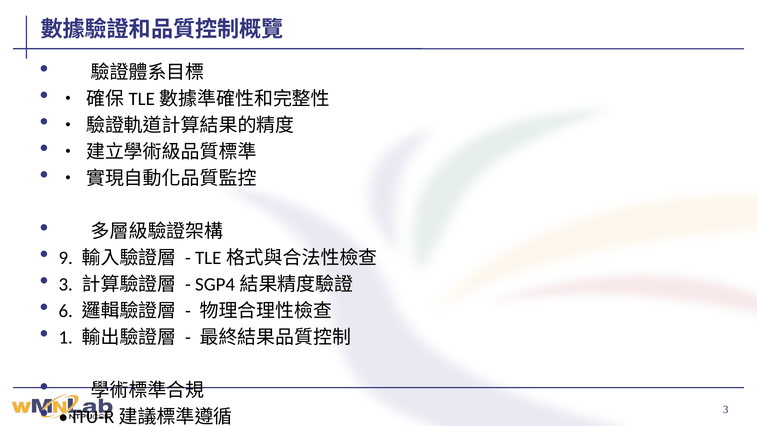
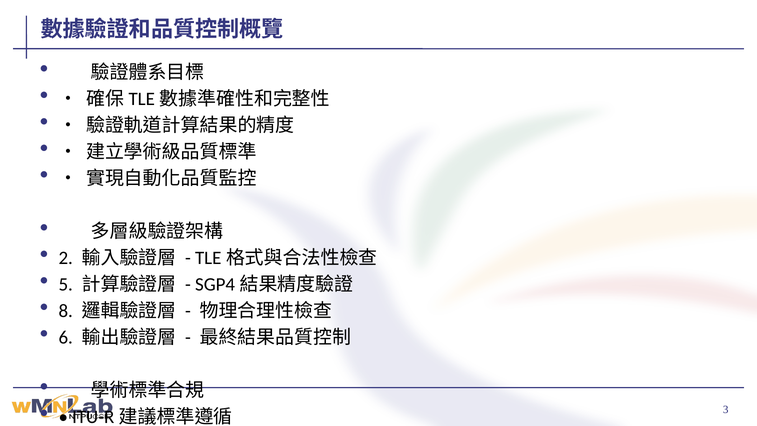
9: 9 -> 2 (66, 258)
3: 3 -> 5 (66, 284)
6: 6 -> 8 (66, 311)
1: 1 -> 6 (66, 337)
